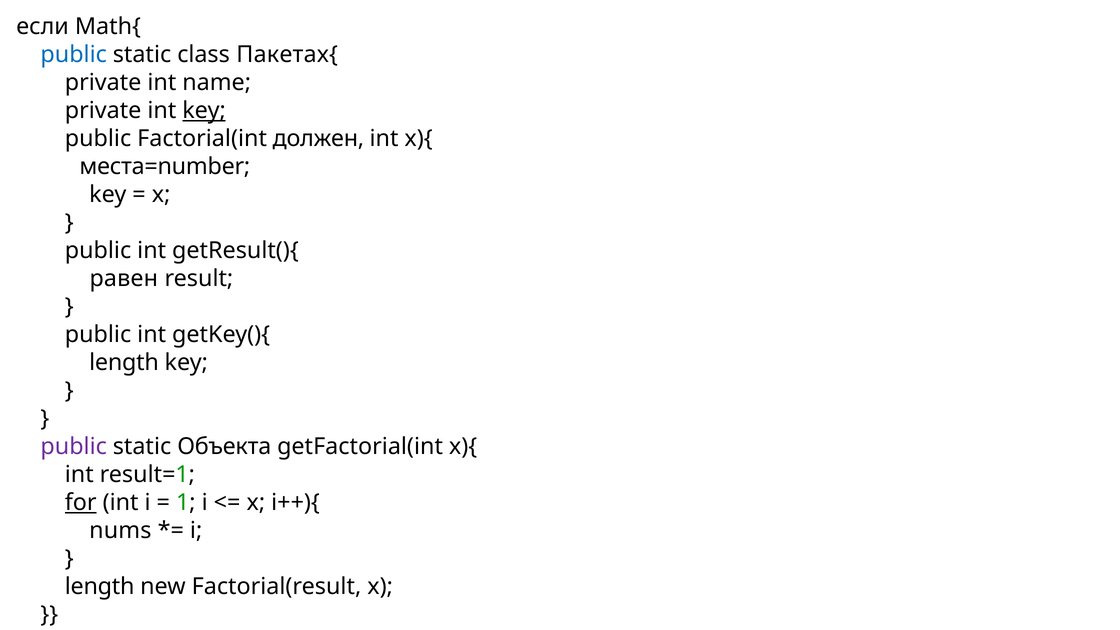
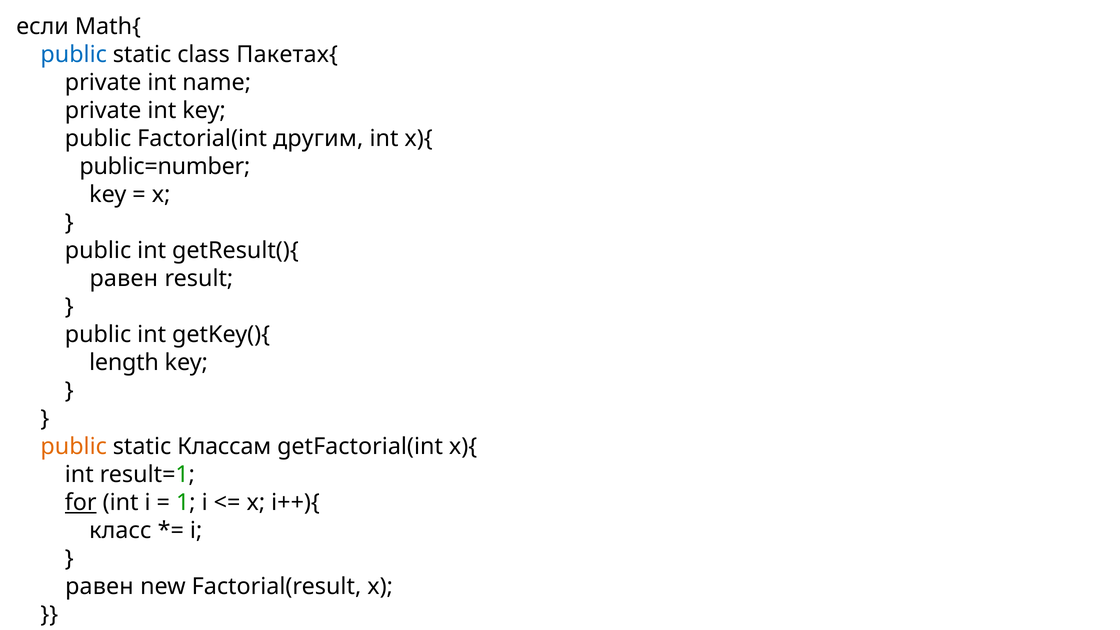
key underline: present -> none (204, 111)
должен: должен -> другим (318, 139)
места=number: места=number -> public=number (165, 167)
public colour: purple -> orange (74, 447)
Объекта: Объекта -> Классам (224, 447)
nums: nums -> класс (120, 531)
length: length -> равен (99, 587)
